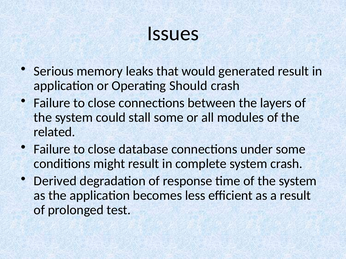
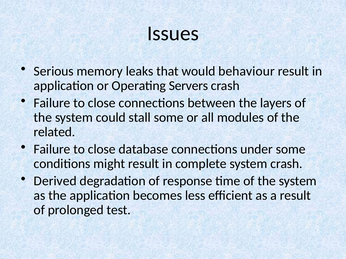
generated: generated -> behaviour (247, 71)
Should: Should -> Servers (189, 86)
